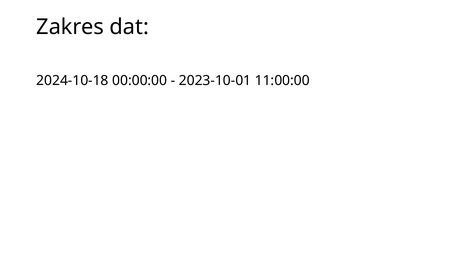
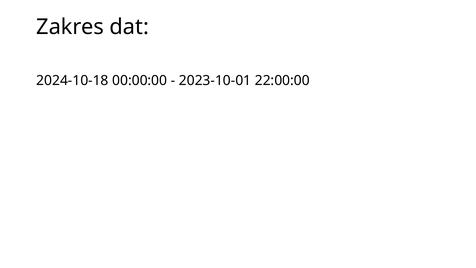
11:00:00: 11:00:00 -> 22:00:00 (282, 80)
